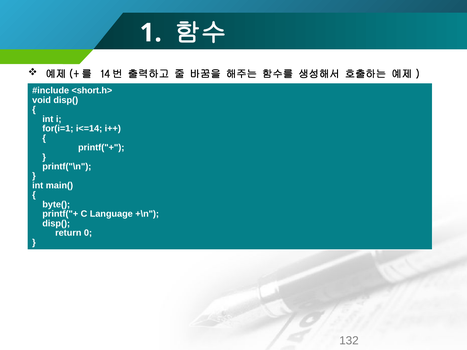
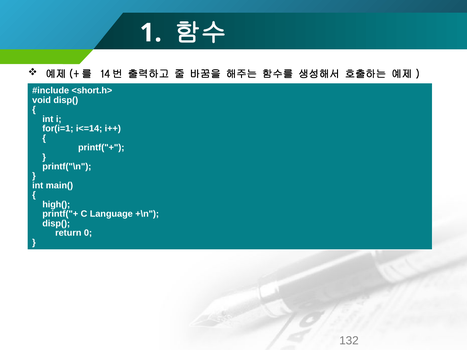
byte(: byte( -> high( (56, 205)
